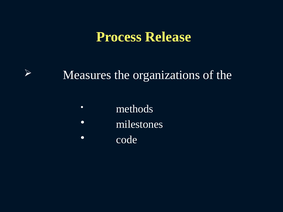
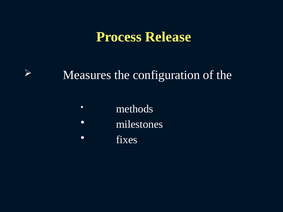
organizations: organizations -> configuration (166, 75)
code: code -> fixes (127, 140)
